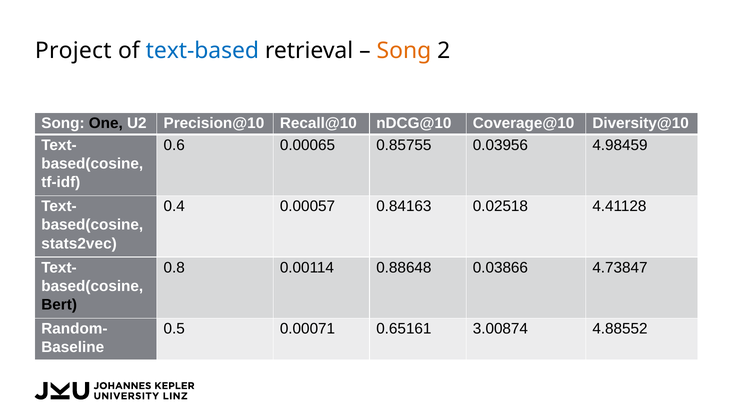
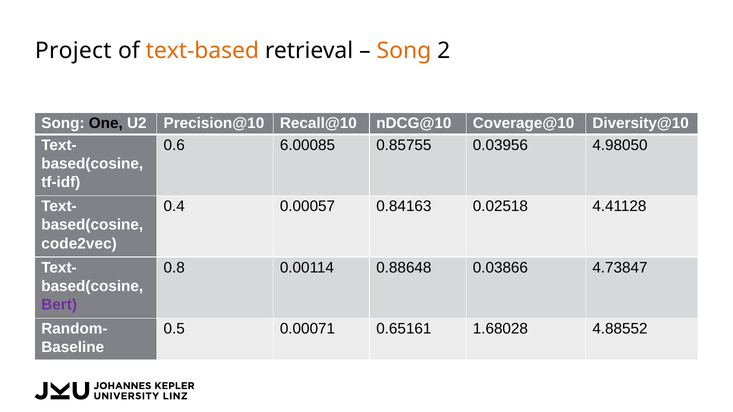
text-based colour: blue -> orange (202, 50)
0.00065: 0.00065 -> 6.00085 (307, 145)
4.98459: 4.98459 -> 4.98050 (620, 145)
stats2vec: stats2vec -> code2vec (79, 244)
Bert colour: black -> purple (59, 305)
3.00874: 3.00874 -> 1.68028 (500, 329)
